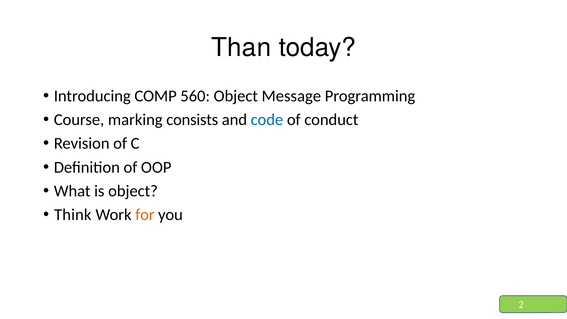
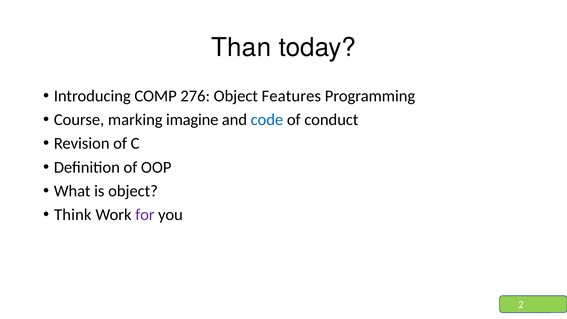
560: 560 -> 276 (195, 96)
Message: Message -> Features (291, 96)
consists: consists -> imagine (192, 120)
for colour: orange -> purple (145, 215)
